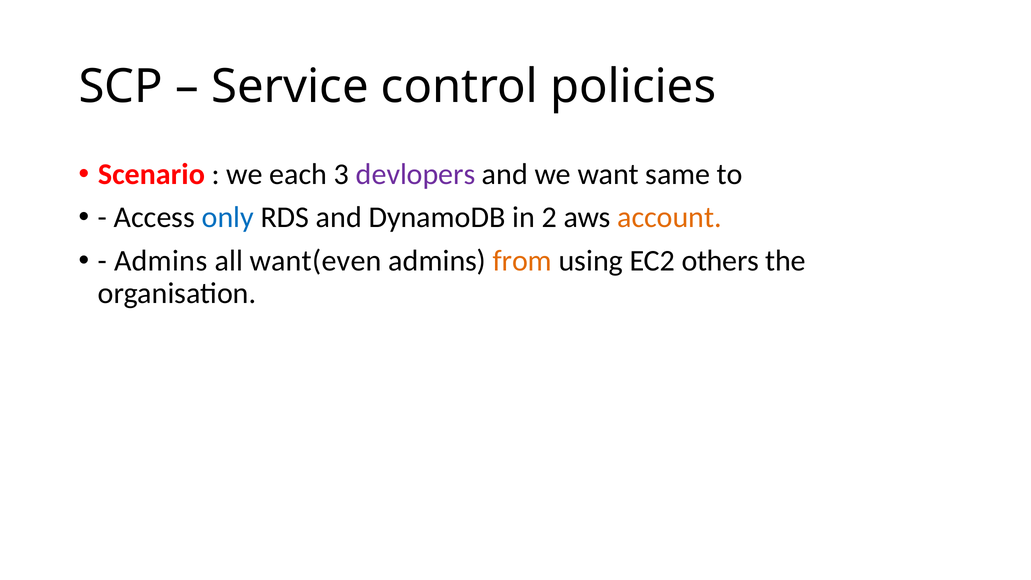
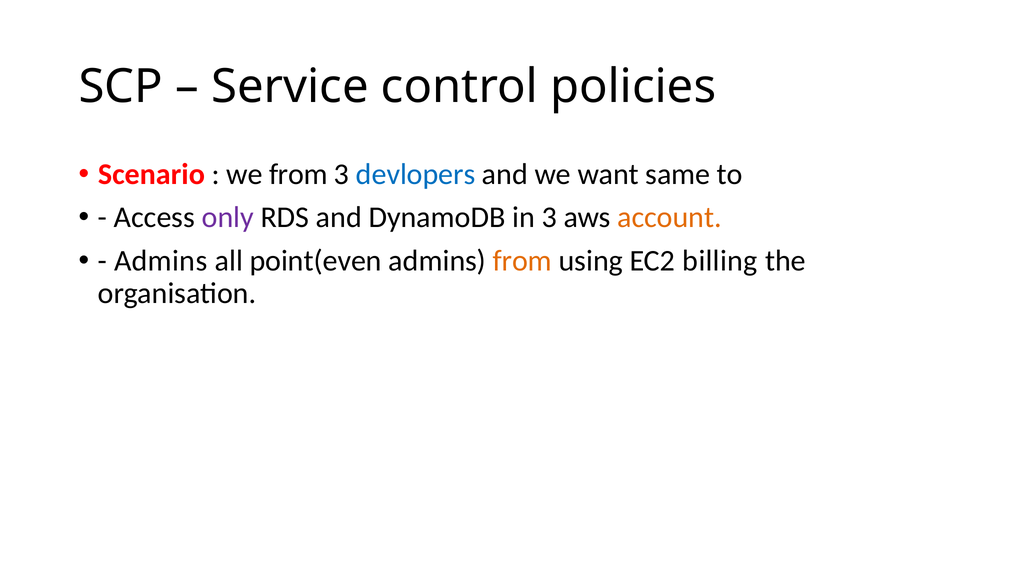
we each: each -> from (298, 174)
devlopers colour: purple -> blue (416, 174)
only colour: blue -> purple (228, 218)
in 2: 2 -> 3 (549, 218)
want(even: want(even -> point(even (316, 261)
others: others -> billing (720, 261)
